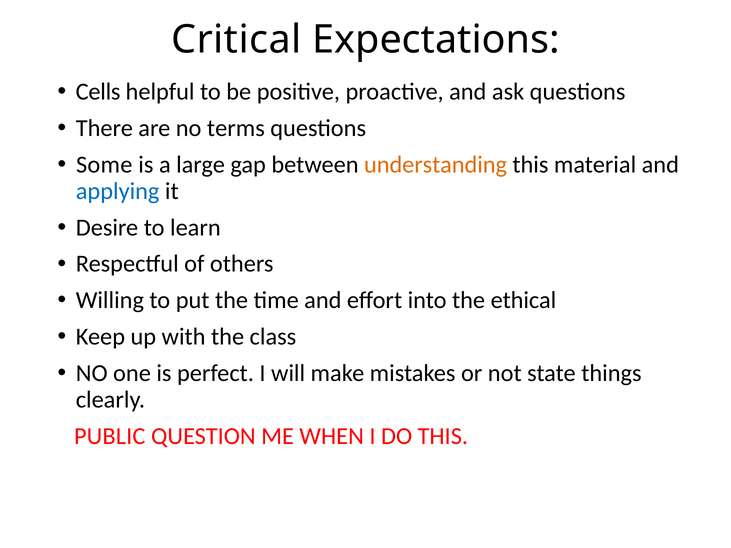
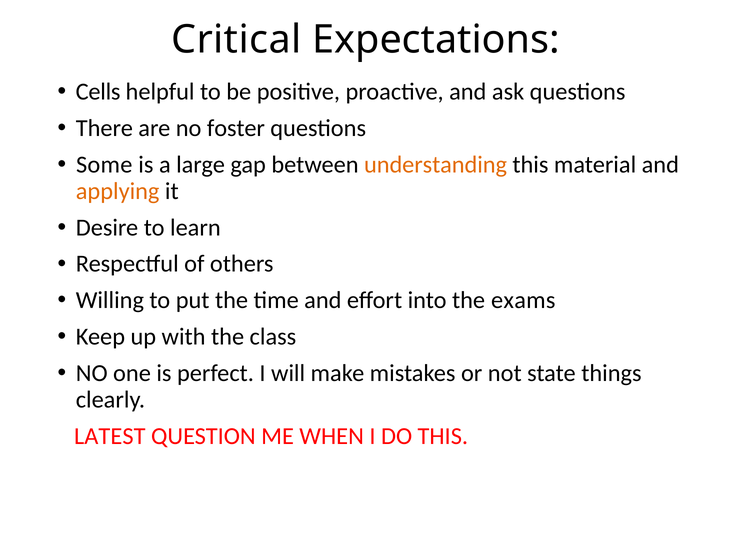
terms: terms -> foster (236, 128)
applying colour: blue -> orange (118, 191)
ethical: ethical -> exams (523, 301)
PUBLIC: PUBLIC -> LATEST (110, 436)
